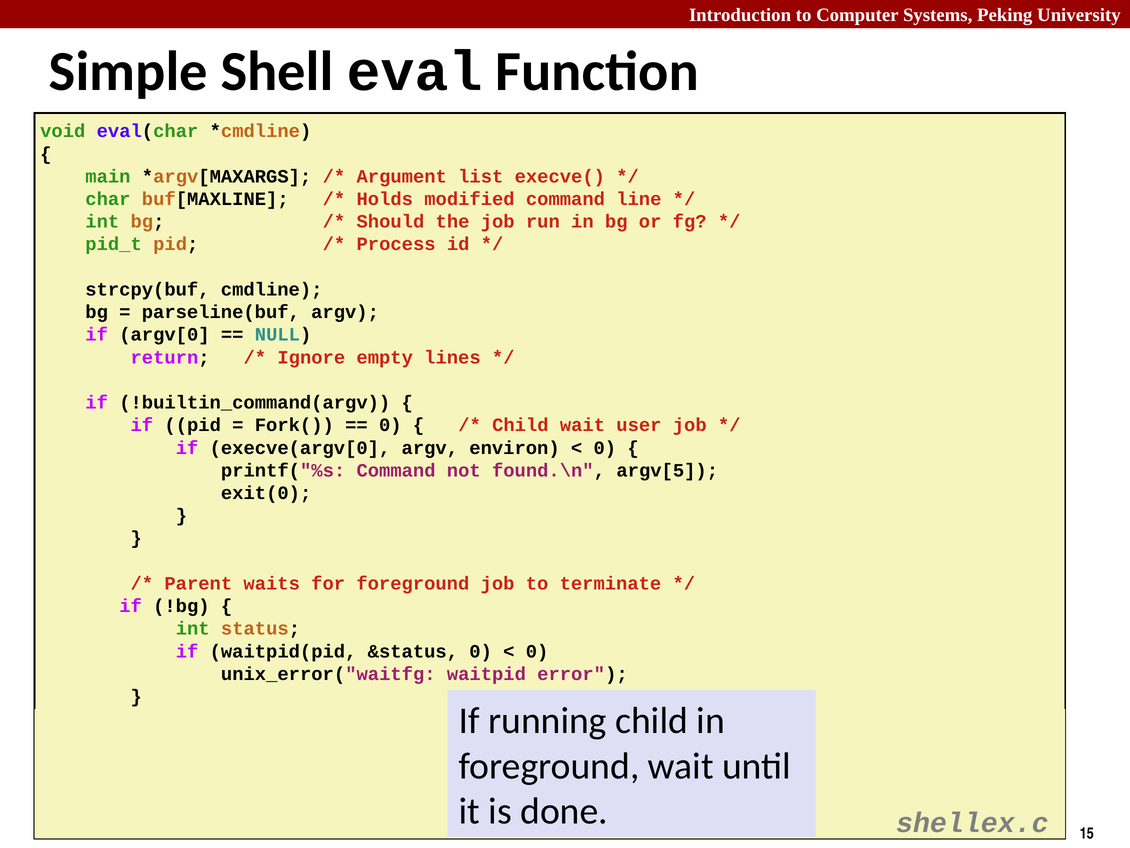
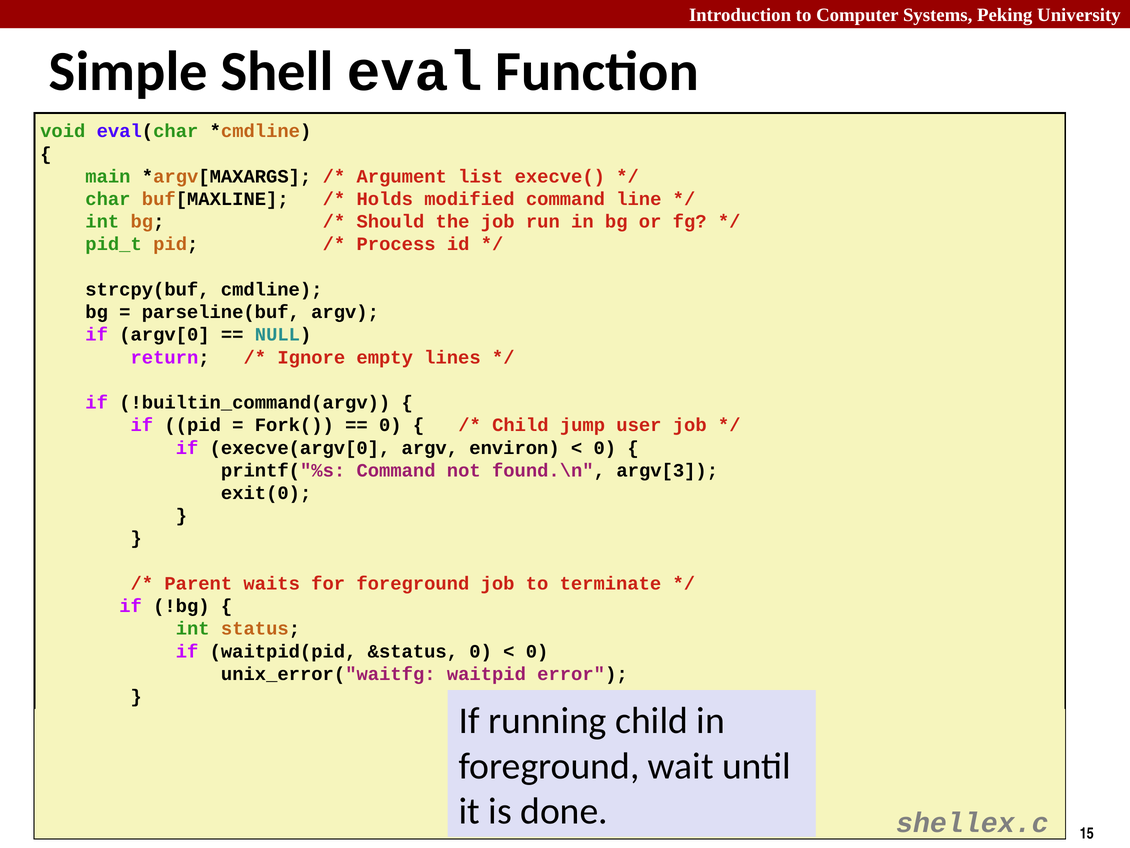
Child wait: wait -> jump (582, 425)
argv[5: argv[5 -> argv[3 (667, 470)
